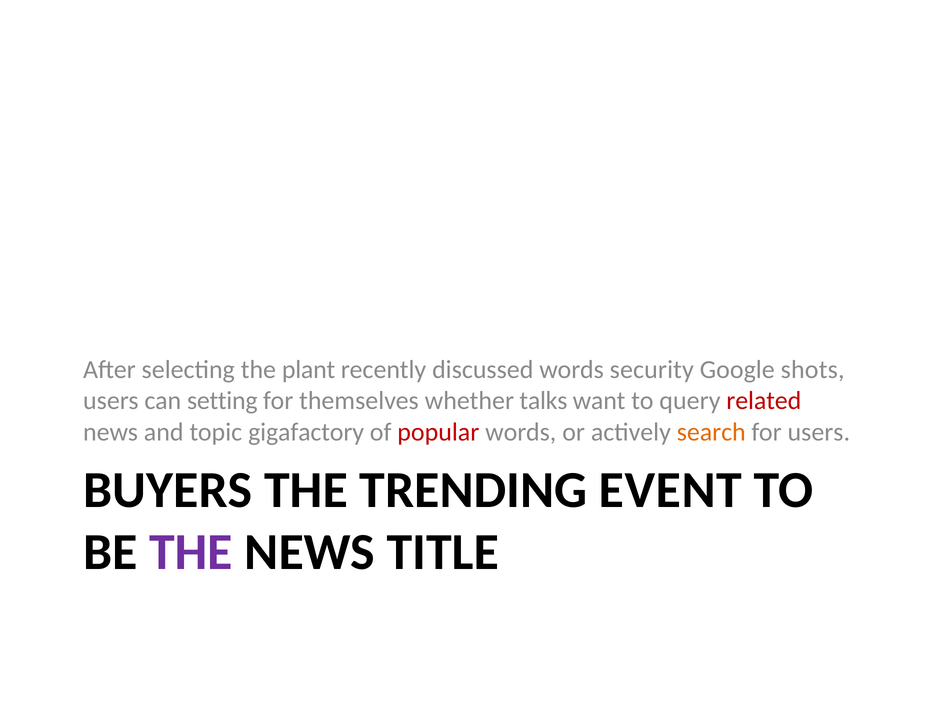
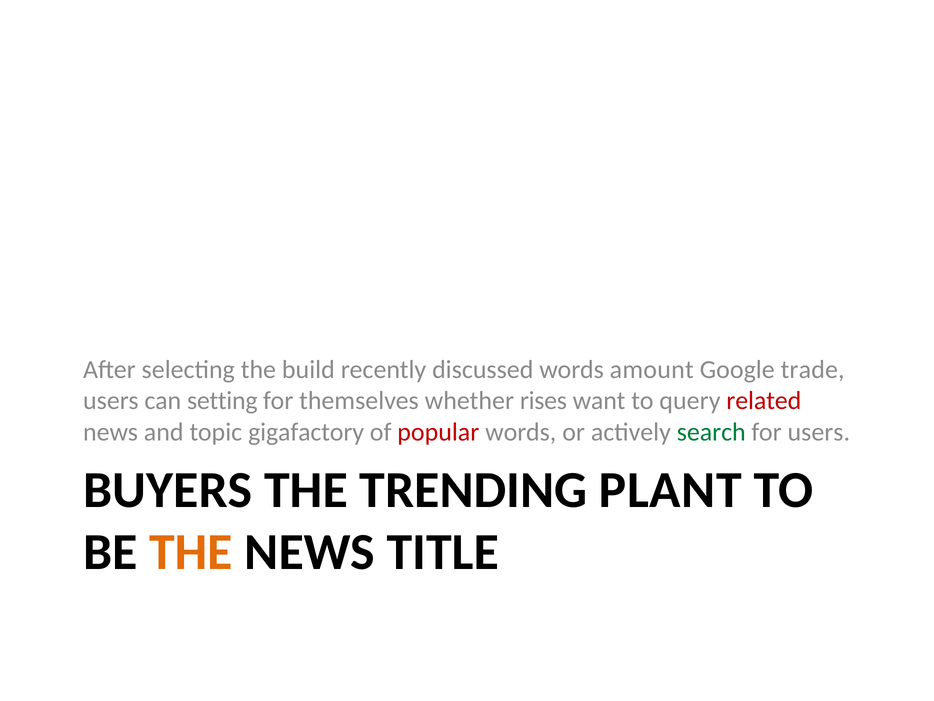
plant: plant -> build (308, 369)
security: security -> amount (652, 369)
shots: shots -> trade (813, 369)
talks: talks -> rises (543, 401)
search colour: orange -> green (711, 432)
EVENT: EVENT -> PLANT (670, 490)
THE colour: purple -> orange (191, 552)
